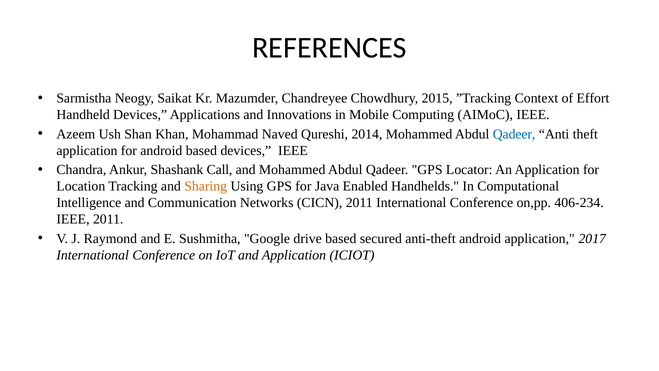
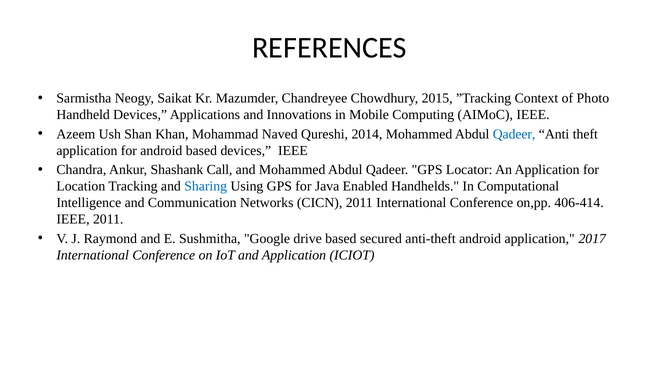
Effort: Effort -> Photo (593, 98)
Sharing colour: orange -> blue (206, 186)
406-234: 406-234 -> 406-414 (579, 203)
